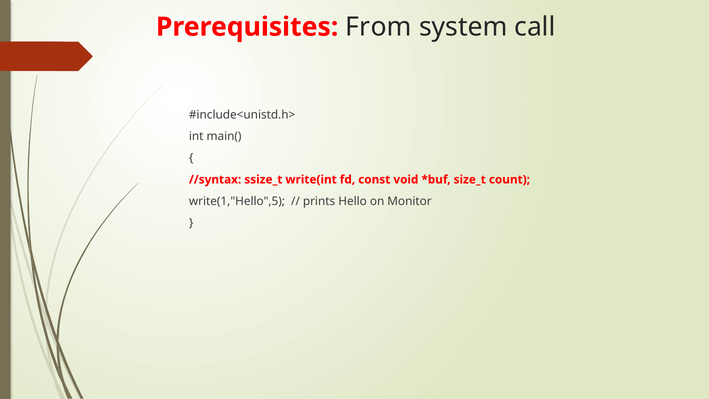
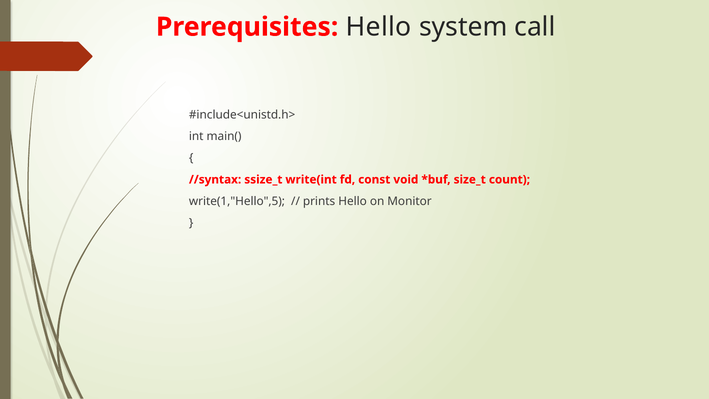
Prerequisites From: From -> Hello (379, 27)
